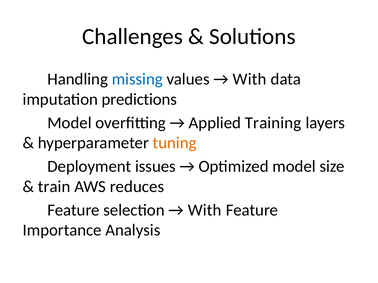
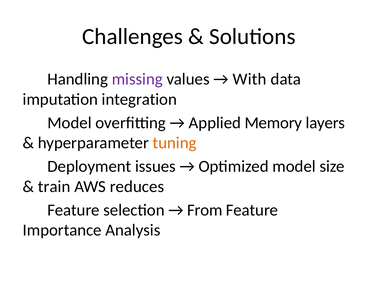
missing colour: blue -> purple (137, 79)
predictions: predictions -> integration (139, 99)
Training: Training -> Memory (273, 123)
With: With -> From (205, 210)
